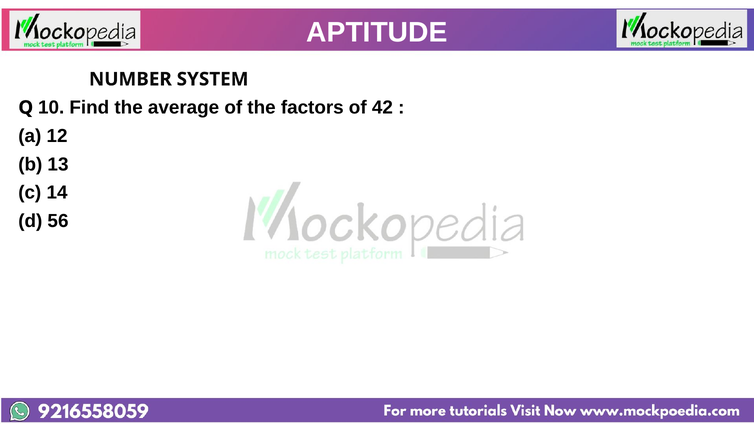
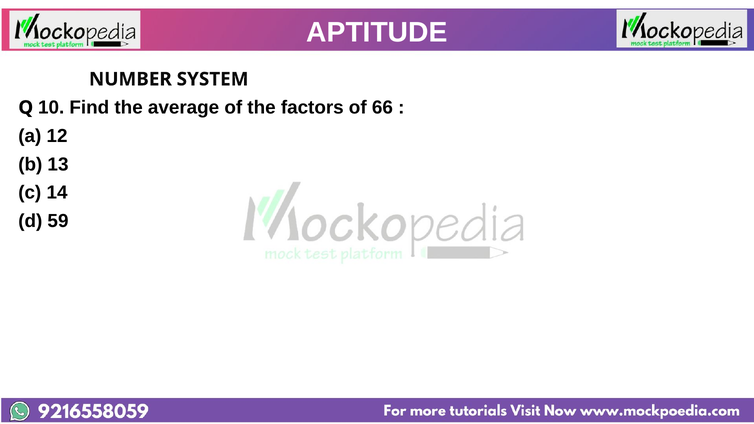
42: 42 -> 66 (382, 108)
56: 56 -> 59 (58, 221)
